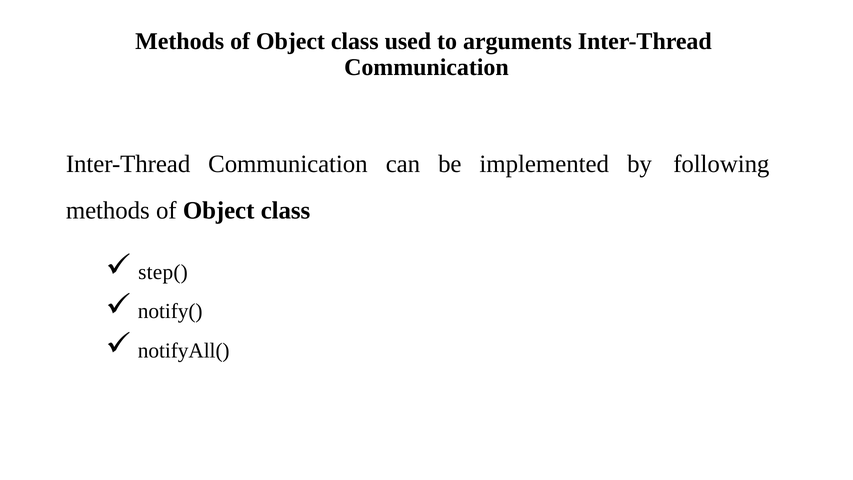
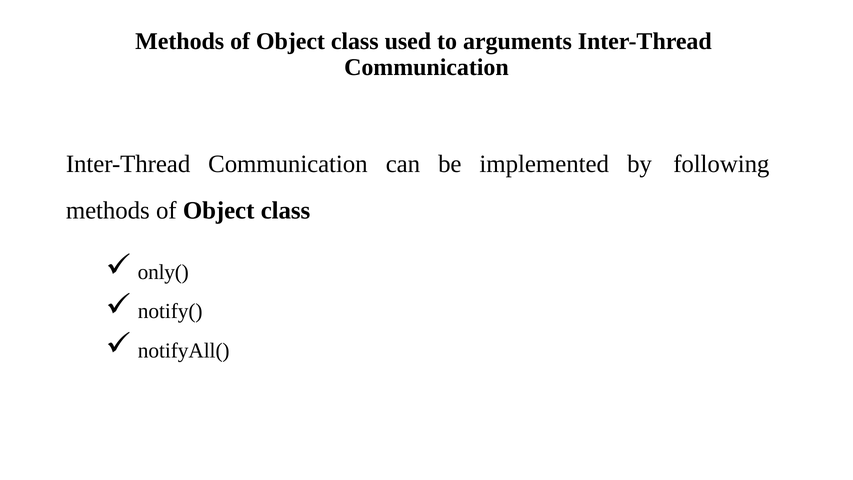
step(: step( -> only( (163, 272)
